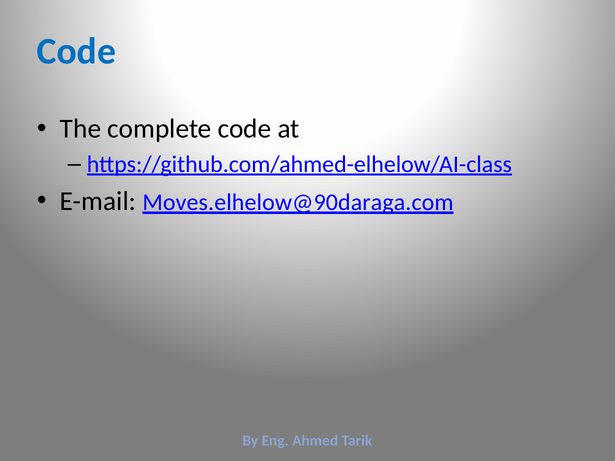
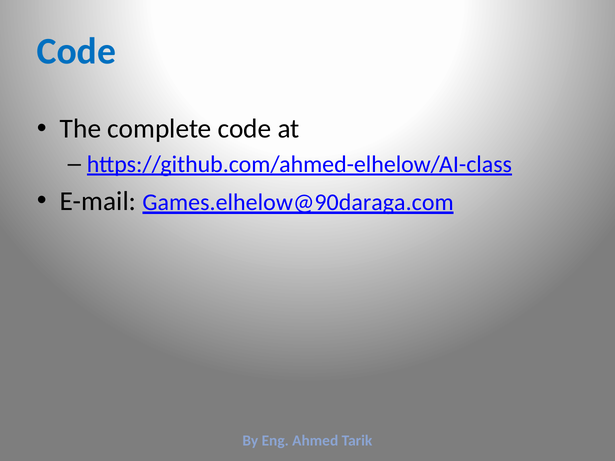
Moves.elhelow@90daraga.com: Moves.elhelow@90daraga.com -> Games.elhelow@90daraga.com (298, 202)
